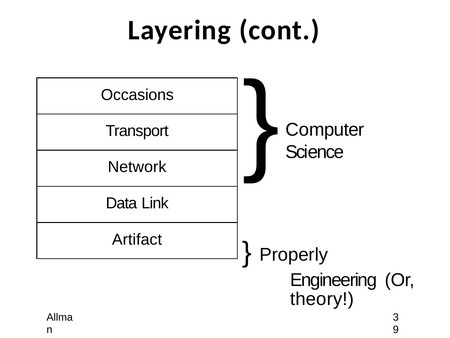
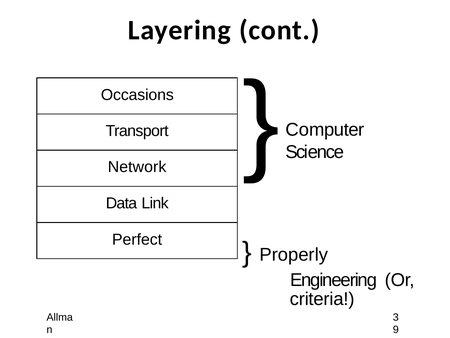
Artifact: Artifact -> Perfect (137, 239)
theory: theory -> criteria (322, 299)
